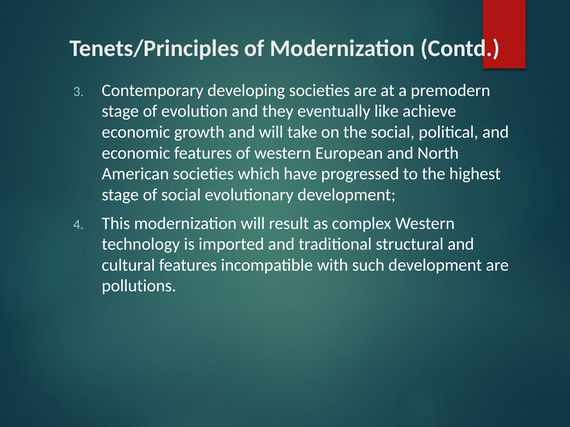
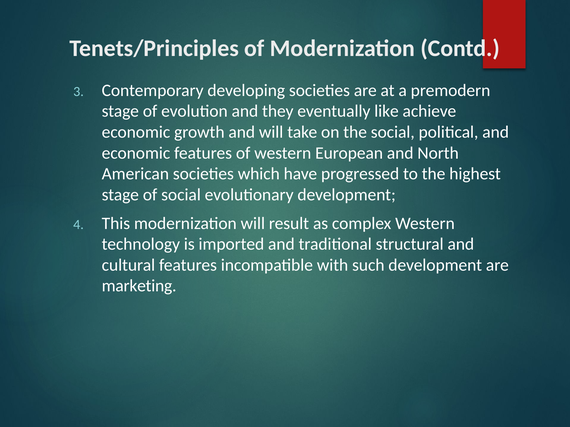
pollutions: pollutions -> marketing (139, 286)
